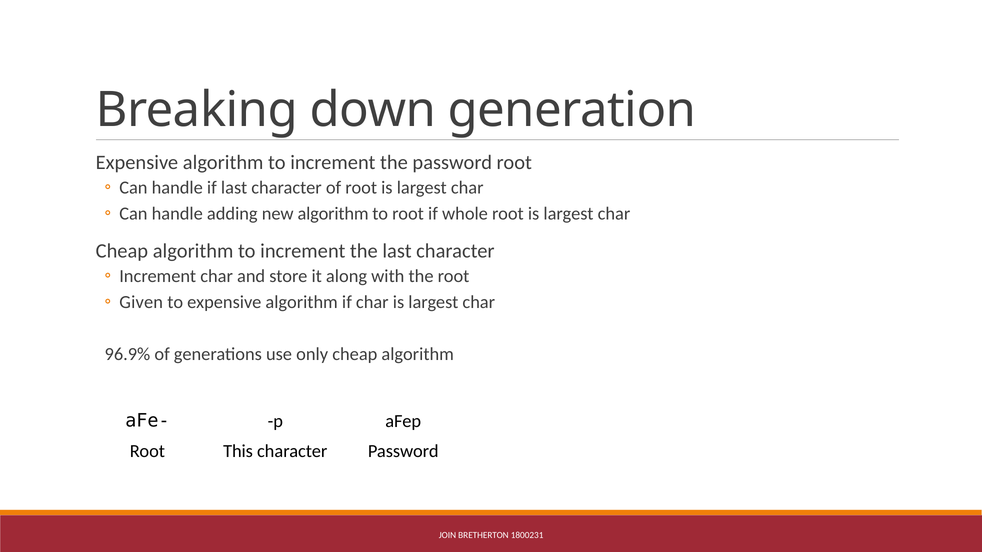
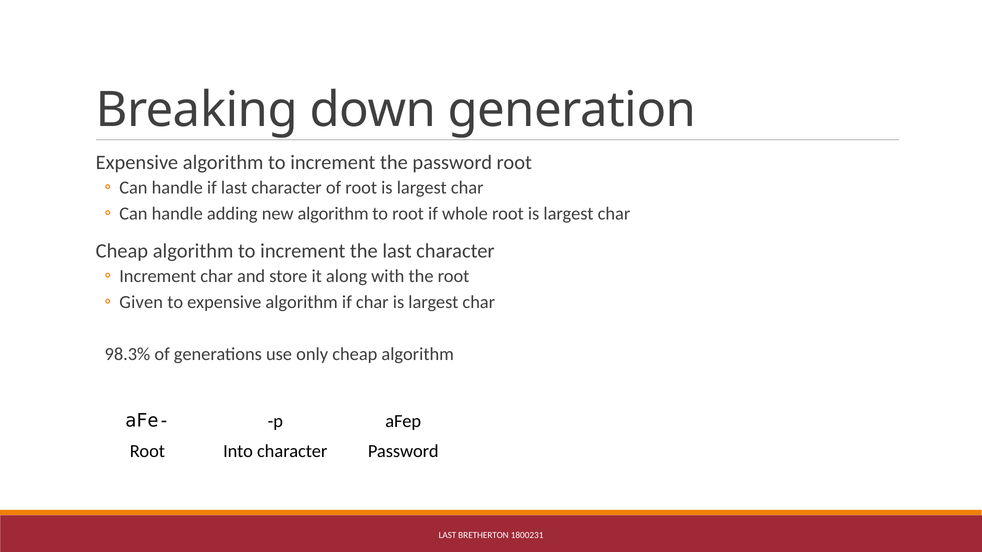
96.9%: 96.9% -> 98.3% (127, 354)
This: This -> Into (238, 452)
JOIN: JOIN -> LAST (448, 536)
